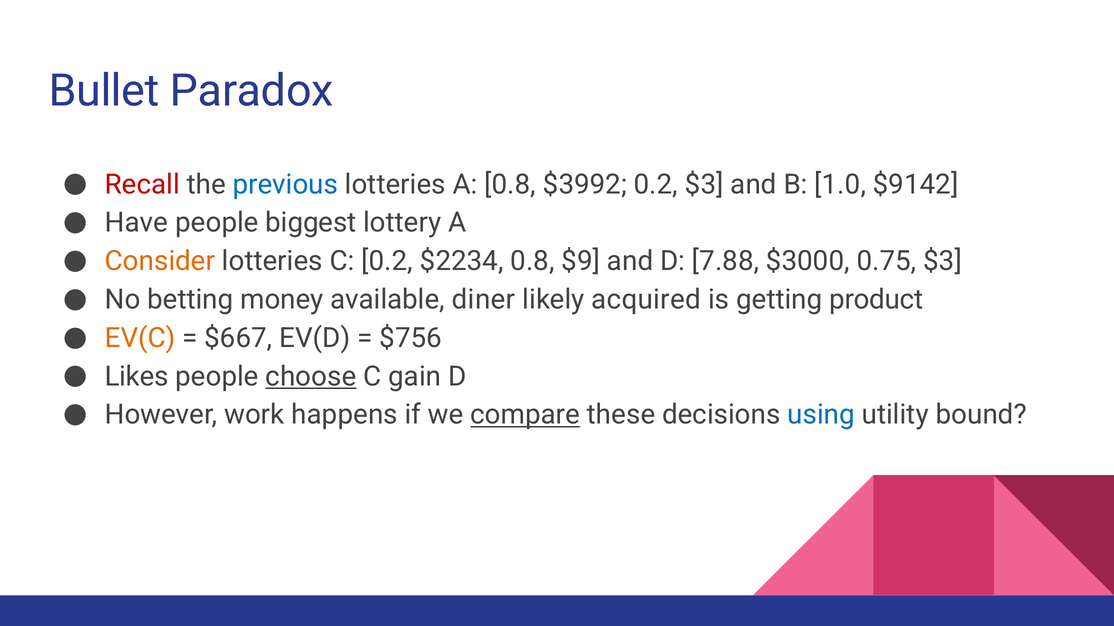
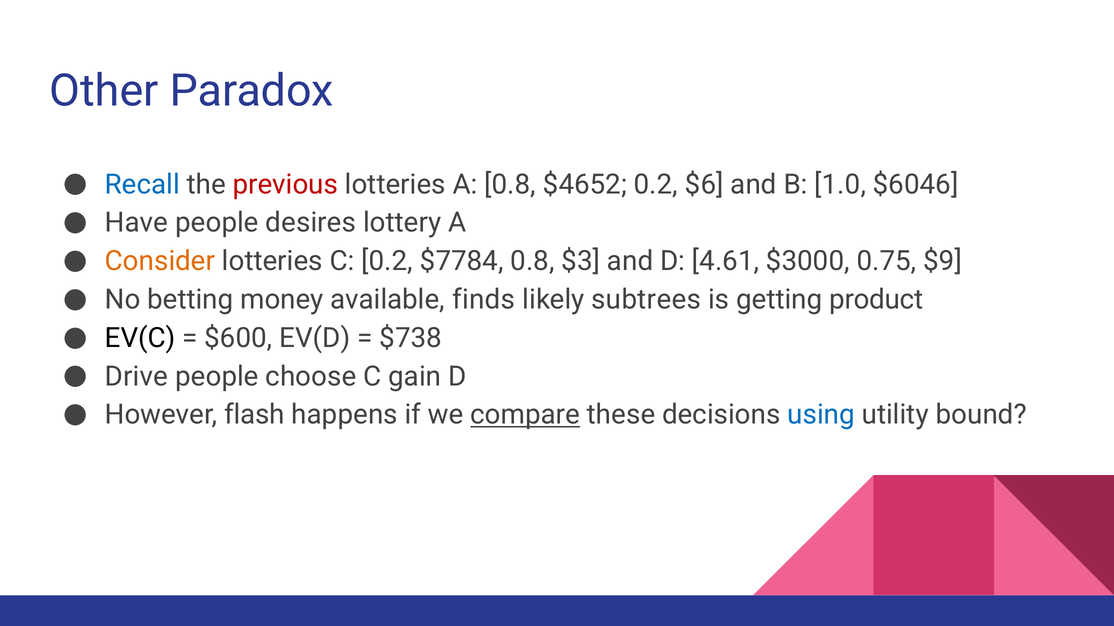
Bullet: Bullet -> Other (104, 91)
Recall colour: red -> blue (142, 185)
previous colour: blue -> red (285, 185)
$3992: $3992 -> $4652 (585, 185)
0.2 $3: $3 -> $6 (704, 185)
$9142: $9142 -> $6046 (916, 185)
biggest: biggest -> desires (311, 223)
$2234: $2234 -> $7784 (462, 261)
$9: $9 -> $3 (581, 261)
7.88: 7.88 -> 4.61 (726, 261)
0.75 $3: $3 -> $9 (943, 261)
diner: diner -> finds (484, 300)
acquired: acquired -> subtrees (646, 300)
EV(C colour: orange -> black (140, 338)
$667: $667 -> $600 (238, 338)
$756: $756 -> $738 (411, 338)
Likes: Likes -> Drive (136, 377)
choose underline: present -> none (311, 377)
work: work -> flash (254, 415)
